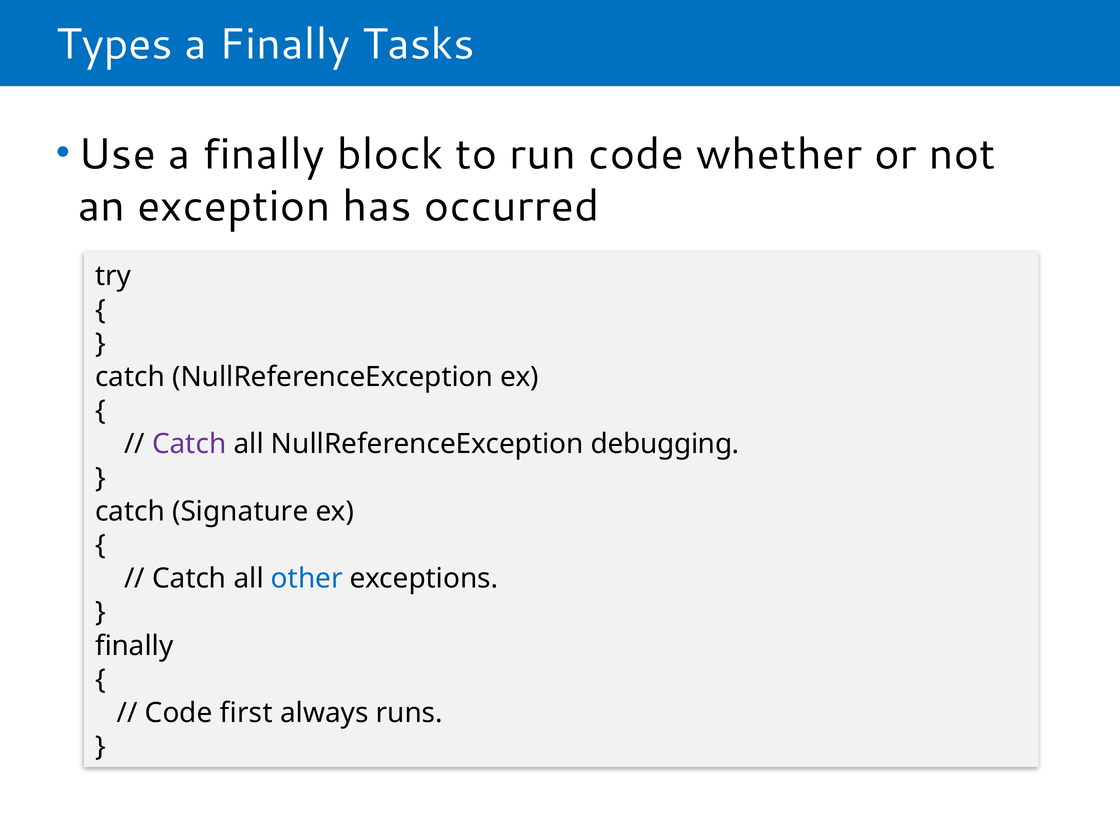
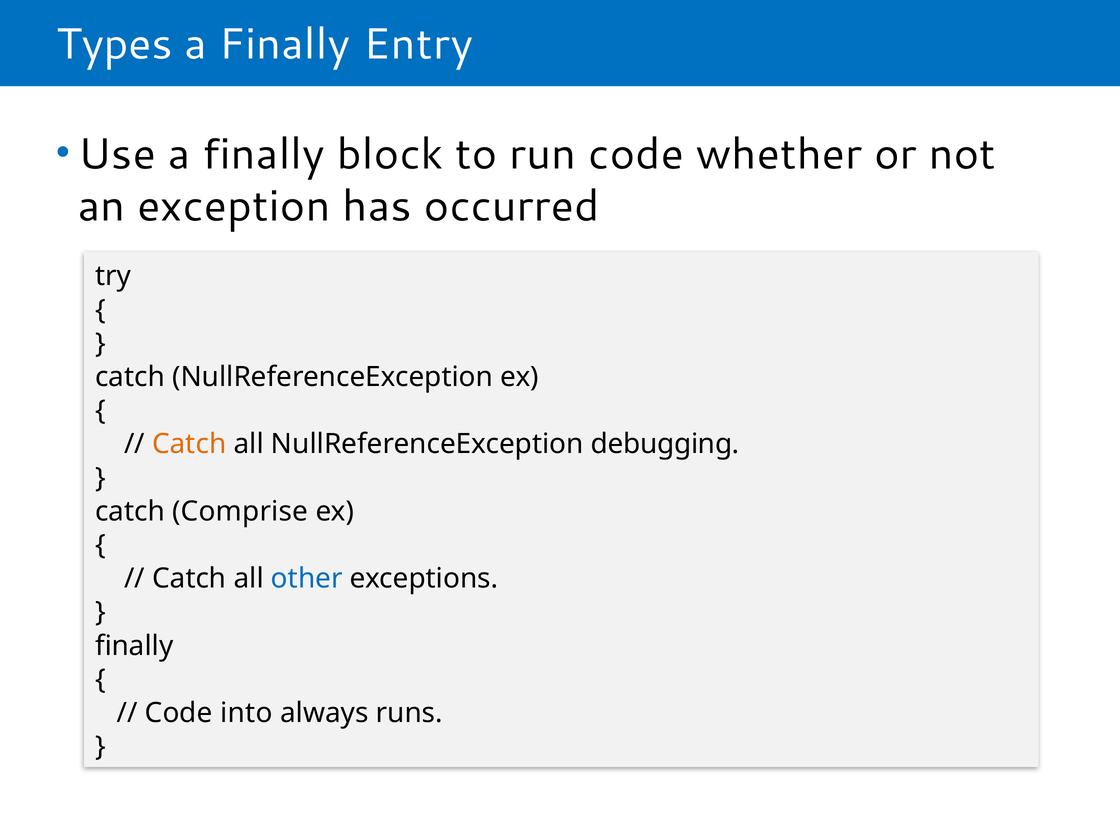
Tasks: Tasks -> Entry (418, 44)
Catch colour: purple -> orange (189, 444)
Signature: Signature -> Comprise (240, 511)
first: first -> into (246, 713)
